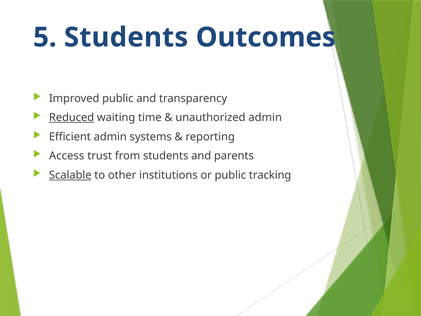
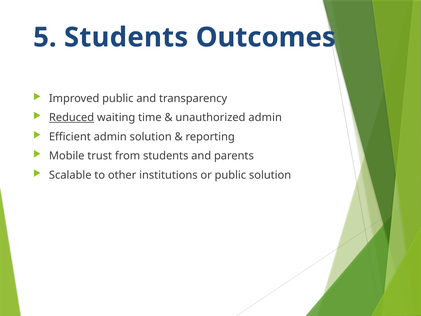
admin systems: systems -> solution (151, 137)
Access: Access -> Mobile (67, 156)
Scalable underline: present -> none (70, 175)
public tracking: tracking -> solution (270, 175)
